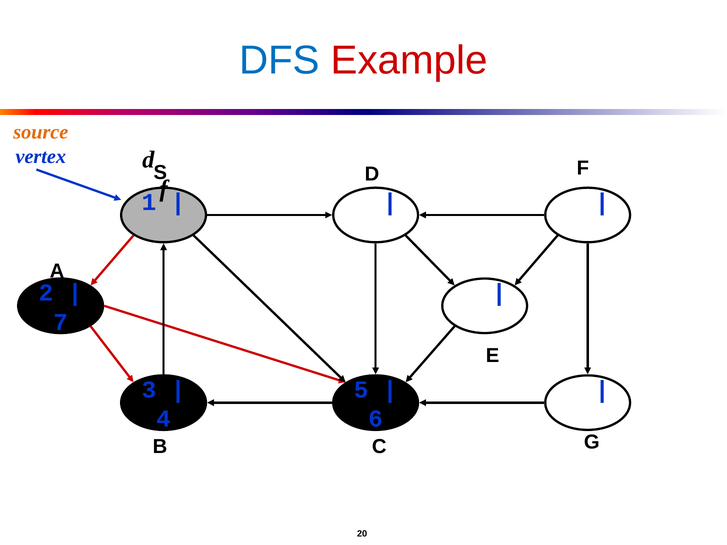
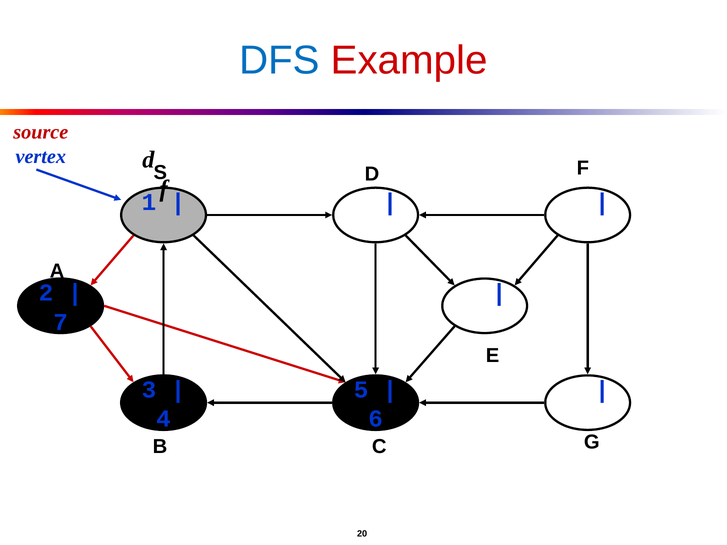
source colour: orange -> red (41, 132)
